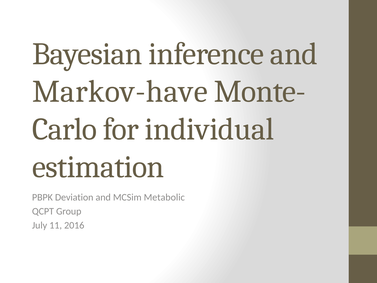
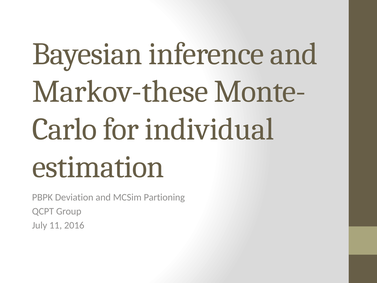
Markov-have: Markov-have -> Markov-these (120, 92)
Metabolic: Metabolic -> Partioning (164, 197)
